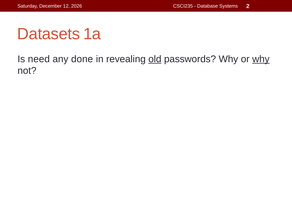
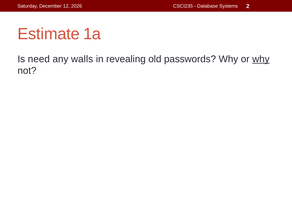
Datasets: Datasets -> Estimate (49, 34)
done: done -> walls (82, 59)
old underline: present -> none (155, 59)
